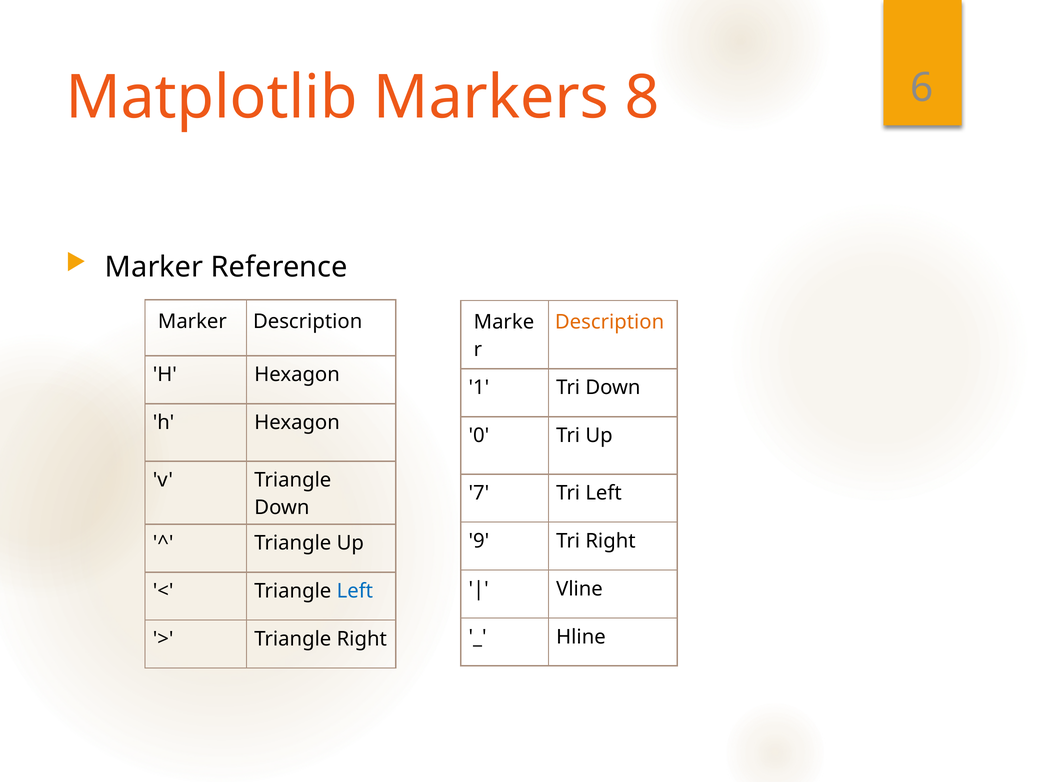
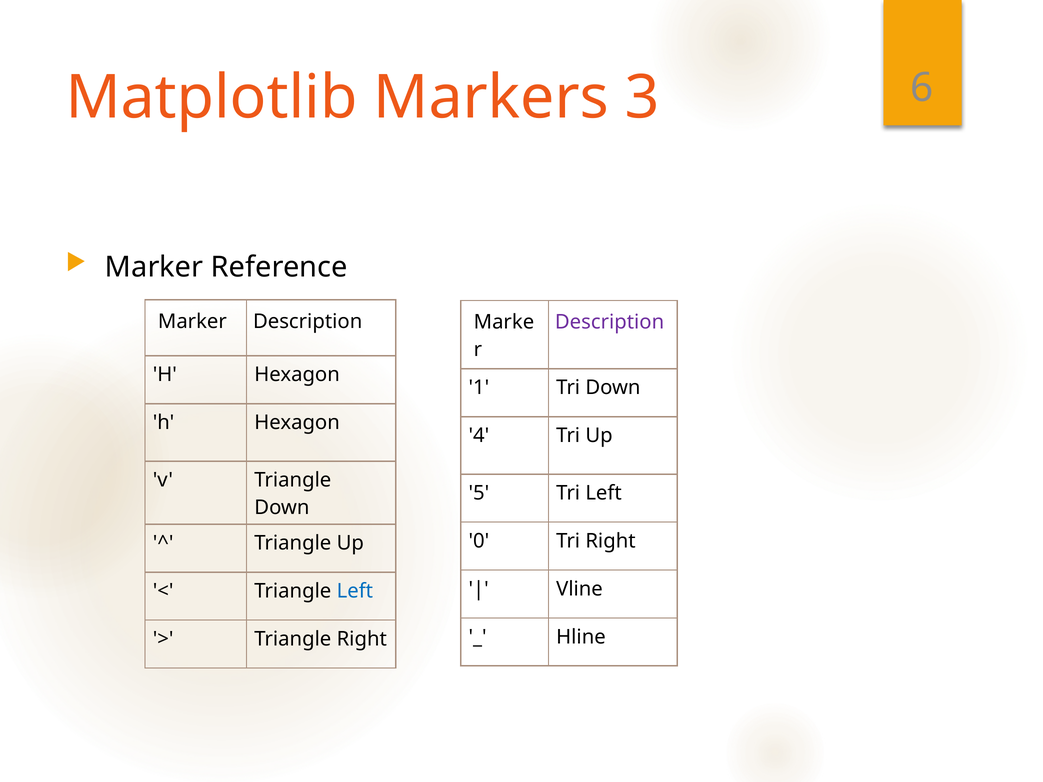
8: 8 -> 3 (642, 98)
Description colour: orange -> purple (610, 322)
0: 0 -> 4 (479, 436)
7: 7 -> 5 (479, 493)
9: 9 -> 0 (479, 541)
